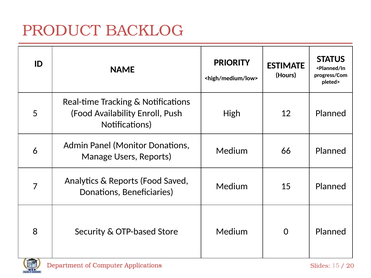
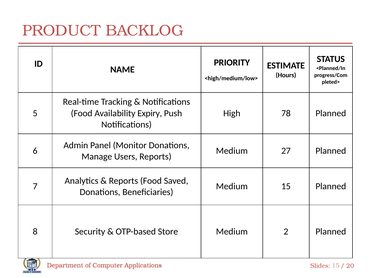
Enroll: Enroll -> Expiry (150, 113)
12: 12 -> 78 (286, 113)
66: 66 -> 27 (286, 151)
0: 0 -> 2 (286, 232)
